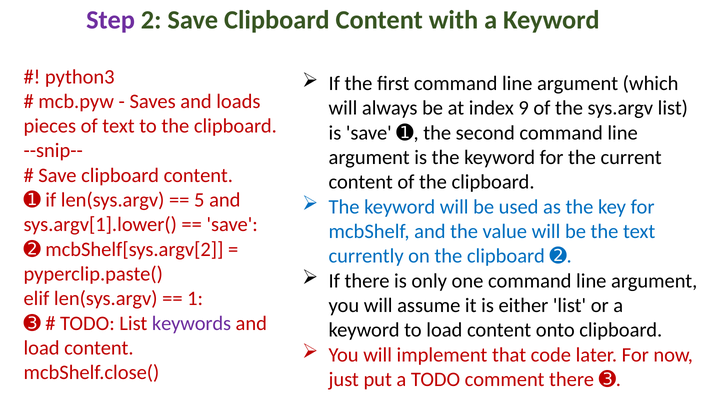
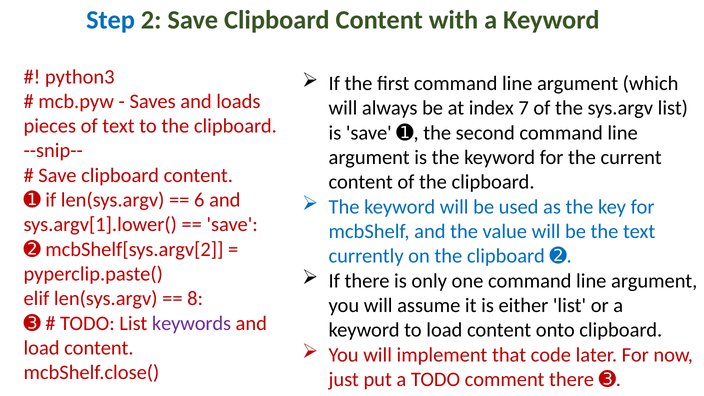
Step colour: purple -> blue (111, 20)
9: 9 -> 7 (524, 108)
5: 5 -> 6 (199, 200)
1: 1 -> 8 (195, 299)
